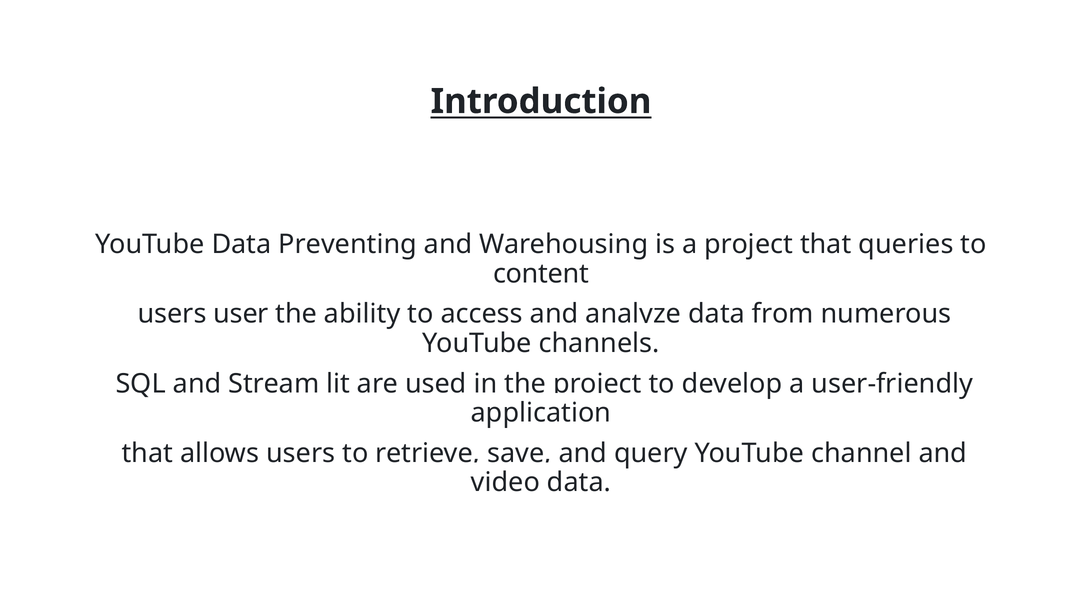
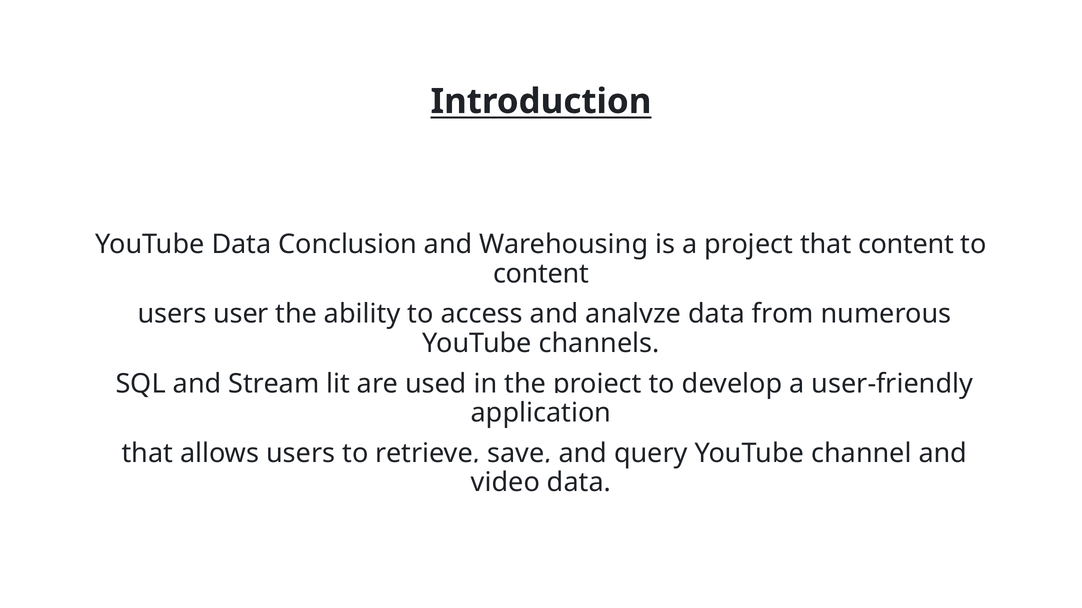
Preventing: Preventing -> Conclusion (348, 245)
that queries: queries -> content (906, 245)
